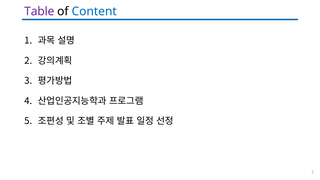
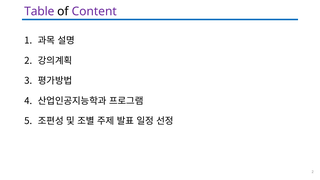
Content colour: blue -> purple (94, 12)
